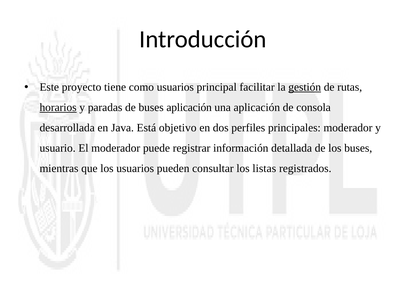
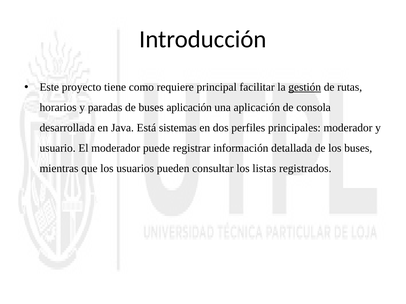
como usuarios: usuarios -> requiere (175, 87)
horarios underline: present -> none (58, 108)
objetivo: objetivo -> sistemas (178, 128)
